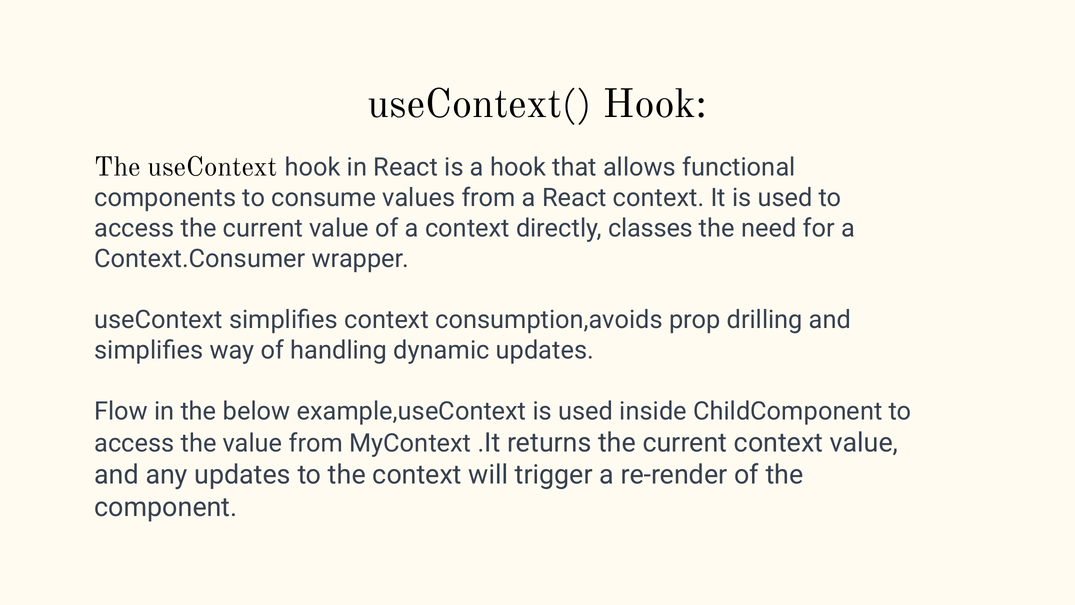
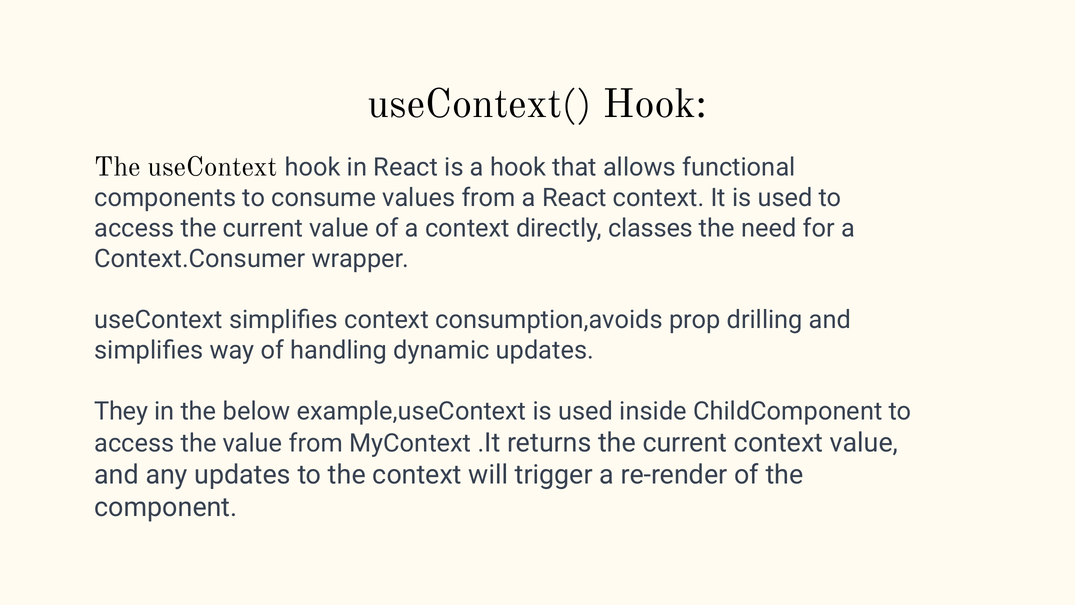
Flow: Flow -> They (121, 411)
